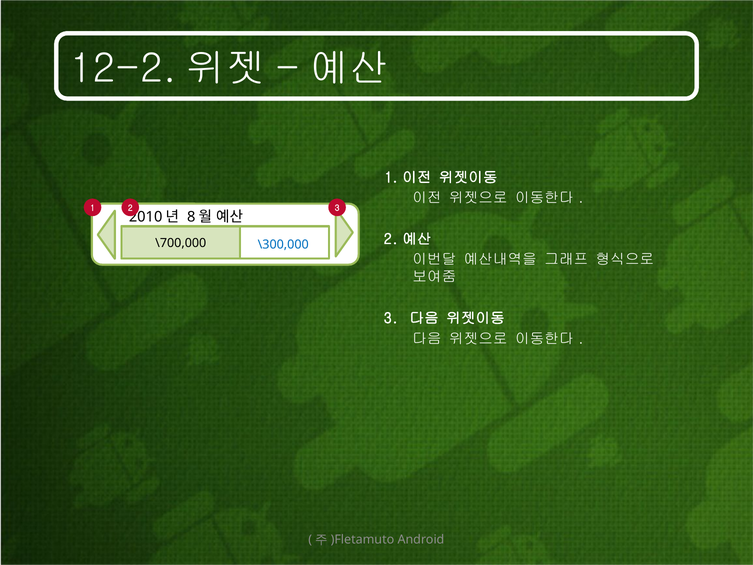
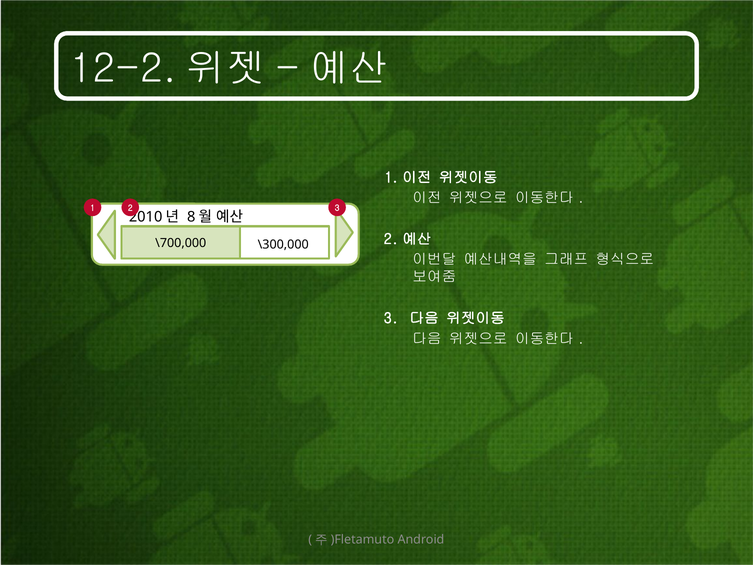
\300,000 colour: blue -> black (283, 244)
